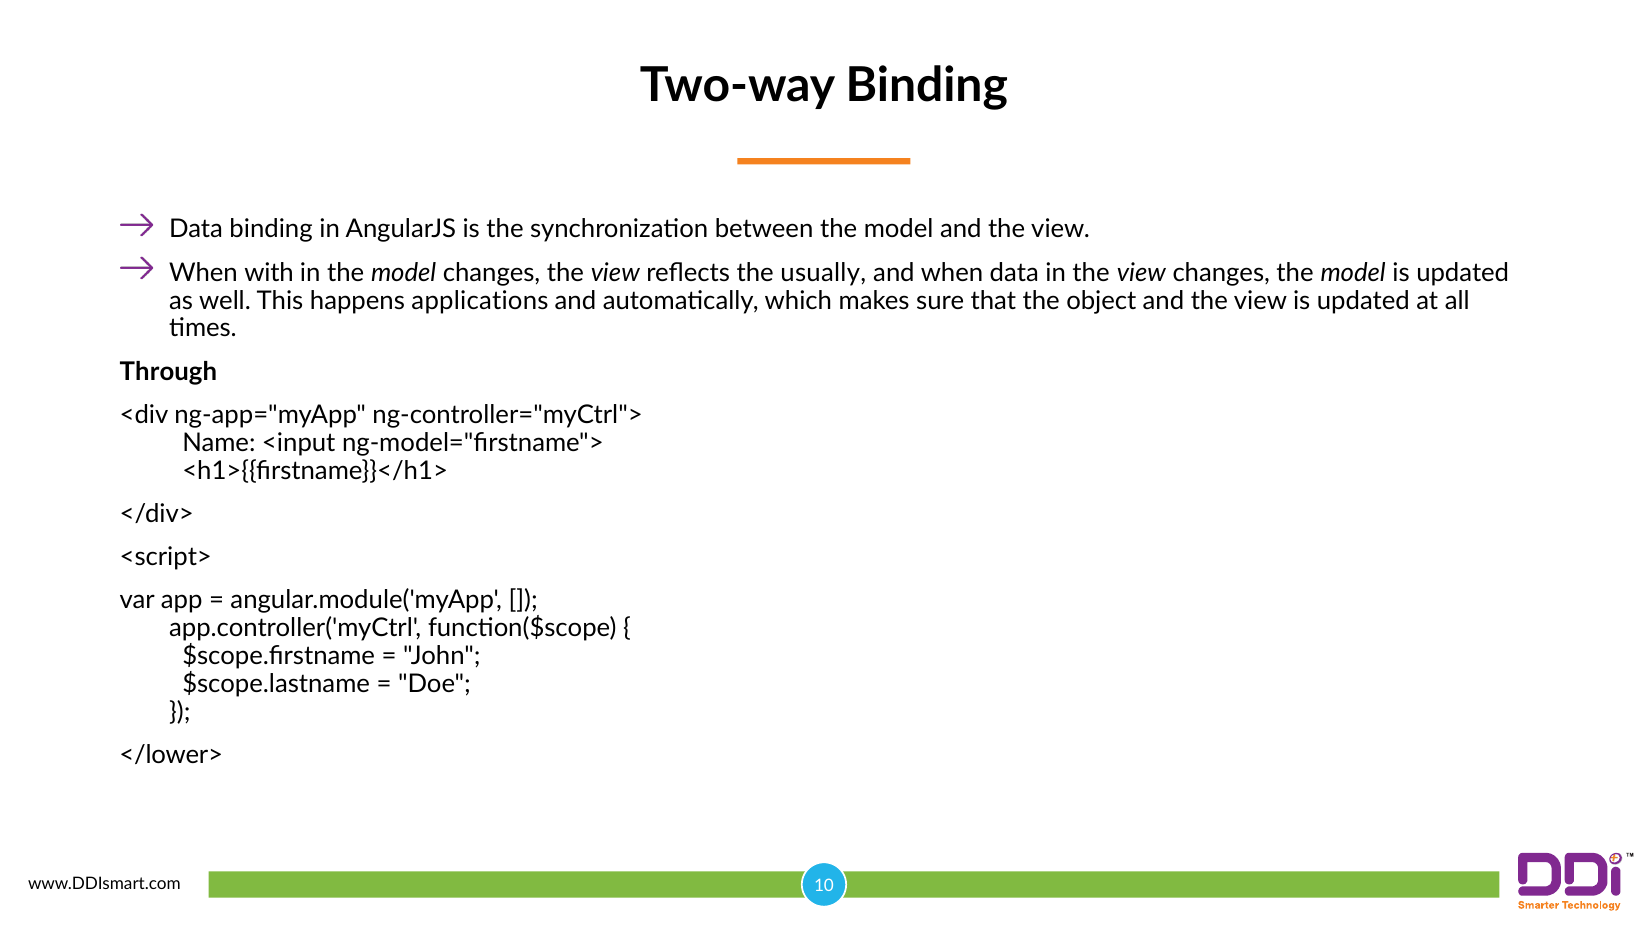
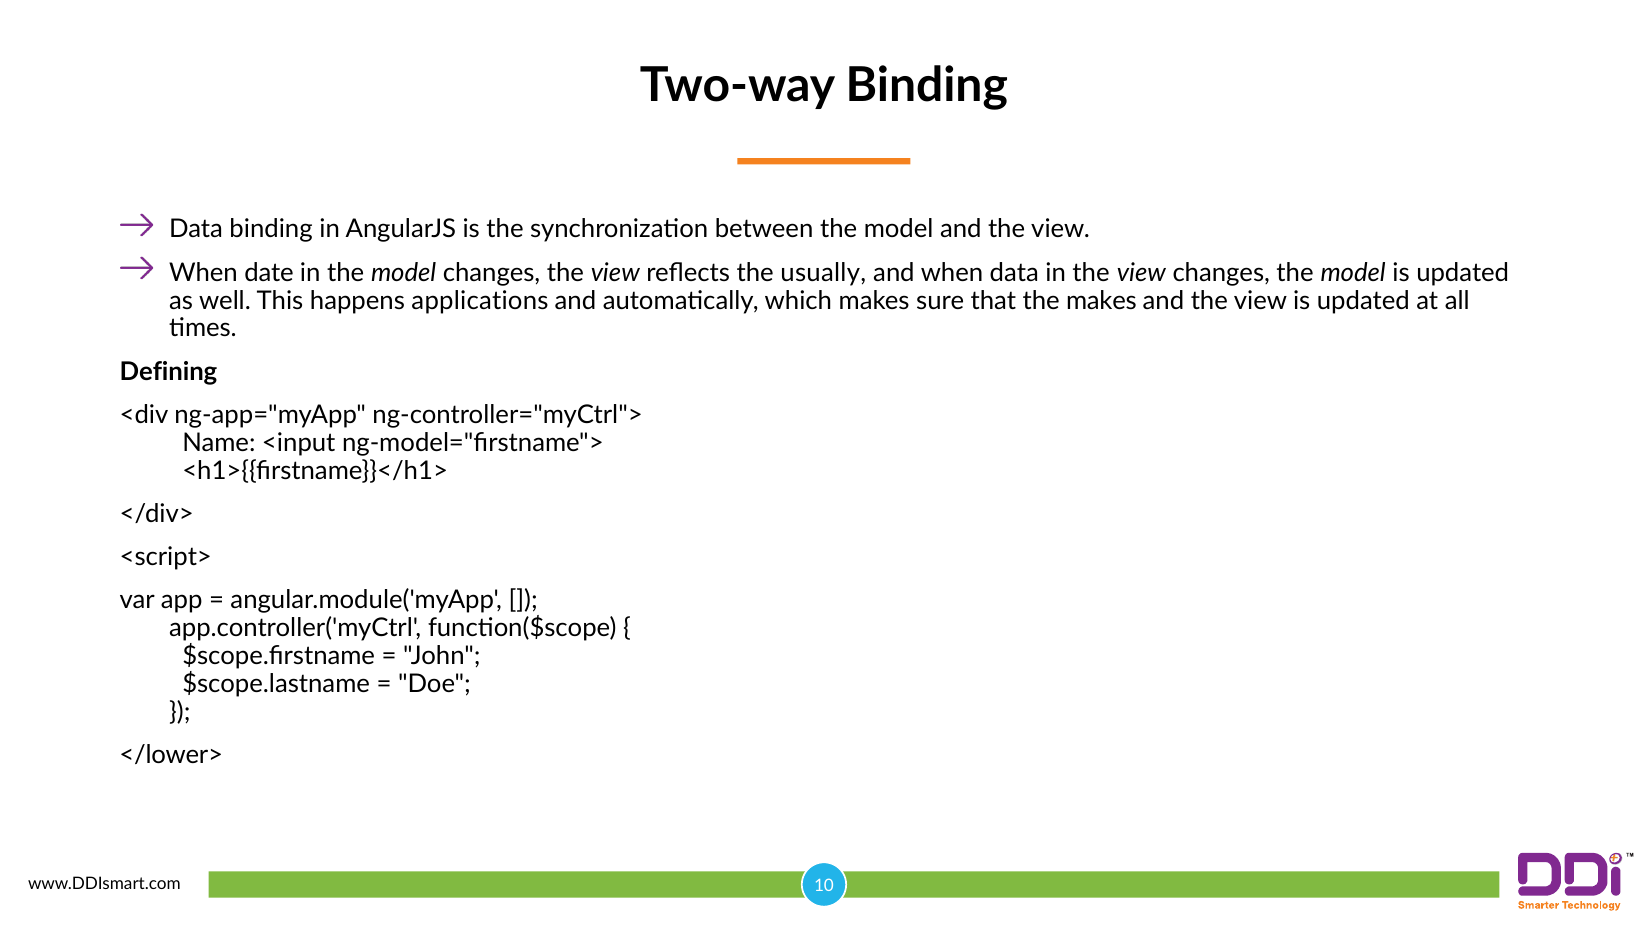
with: with -> date (269, 273)
the object: object -> makes (1101, 301)
Through: Through -> Defining (169, 372)
